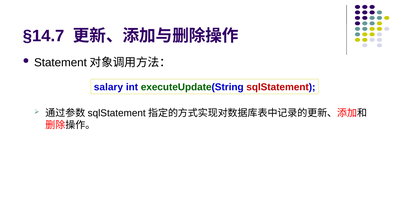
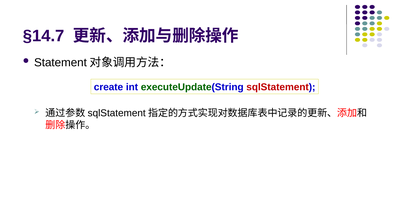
salary: salary -> create (109, 87)
